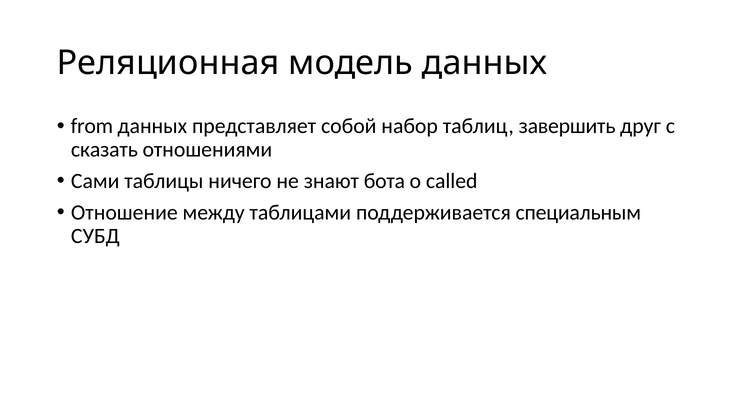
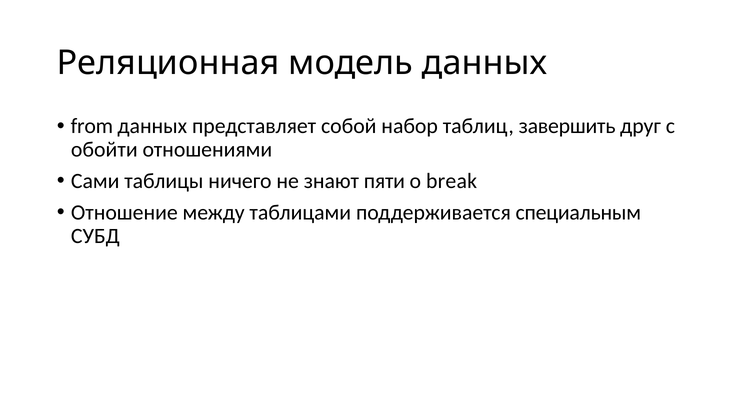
сказать: сказать -> обойти (104, 150)
бота: бота -> пяти (384, 181)
called: called -> break (452, 181)
